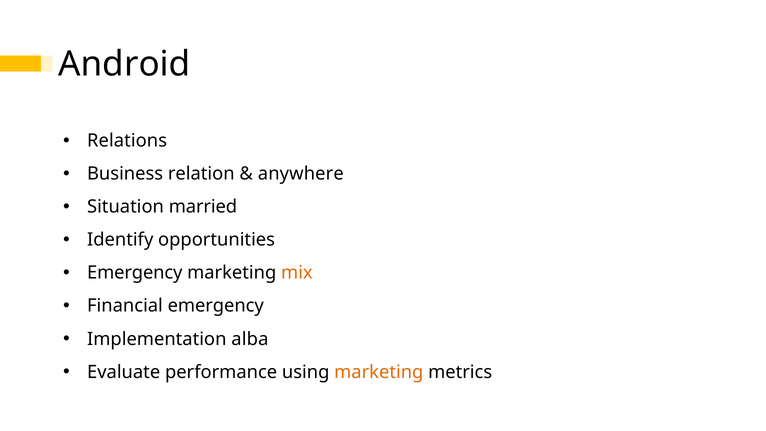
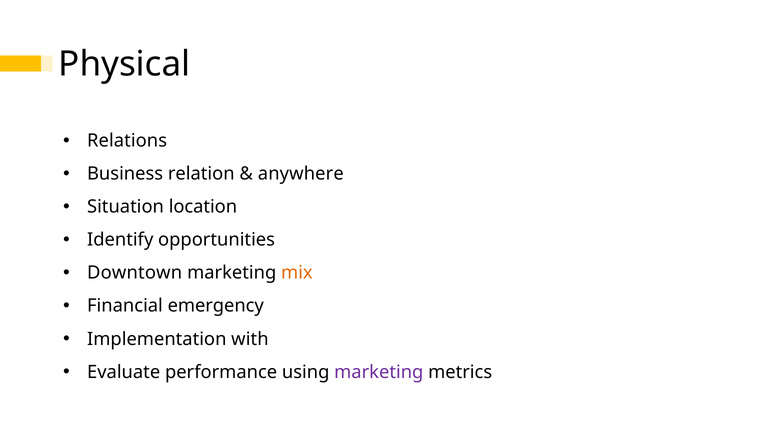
Android: Android -> Physical (124, 64)
married: married -> location (203, 207)
Emergency: Emergency -> Downtown (135, 273)
alba: alba -> with (250, 339)
marketing colour: orange -> purple (379, 372)
